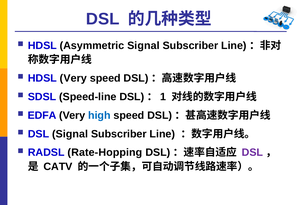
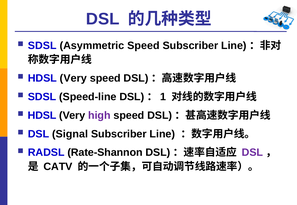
HDSL: HDSL -> SDSL (42, 46)
Asymmetric Signal: Signal -> Speed (143, 46)
EDFA: EDFA -> HDSL (42, 116)
high colour: blue -> purple (99, 116)
Rate-Hopping: Rate-Hopping -> Rate-Shannon (105, 153)
